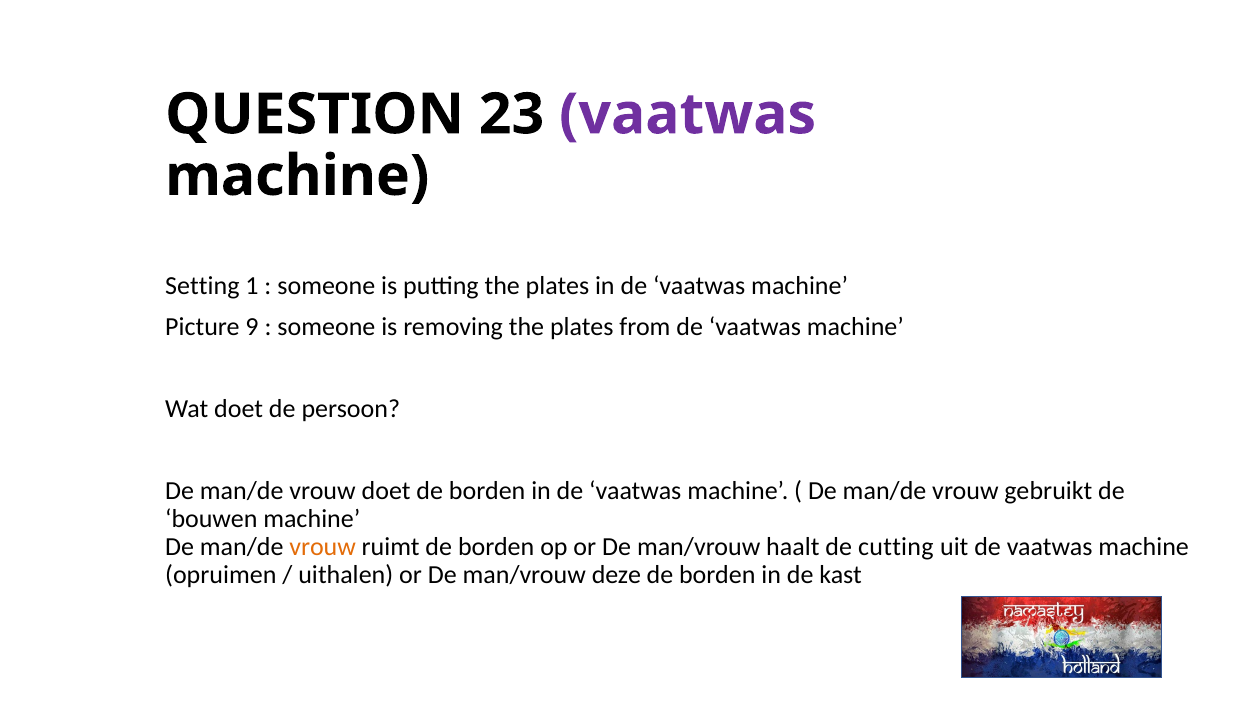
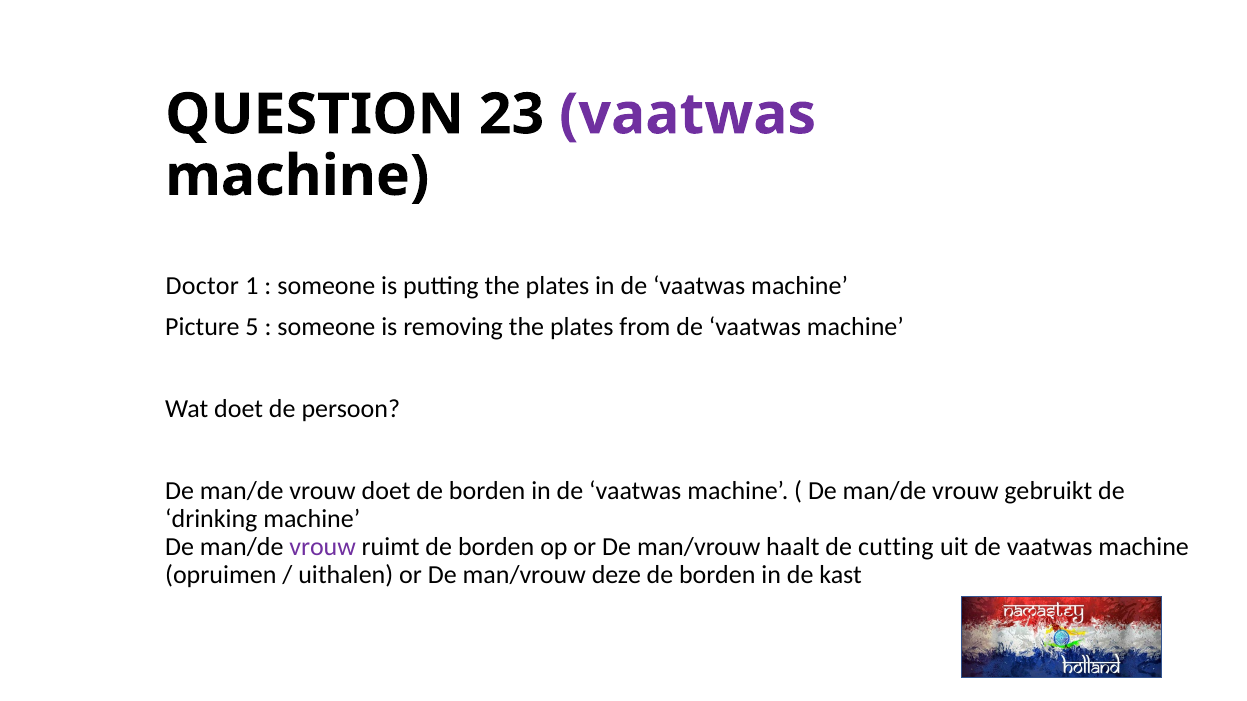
Setting: Setting -> Doctor (202, 286)
9: 9 -> 5 (252, 327)
bouwen: bouwen -> drinking (211, 519)
vrouw colour: orange -> purple (323, 547)
